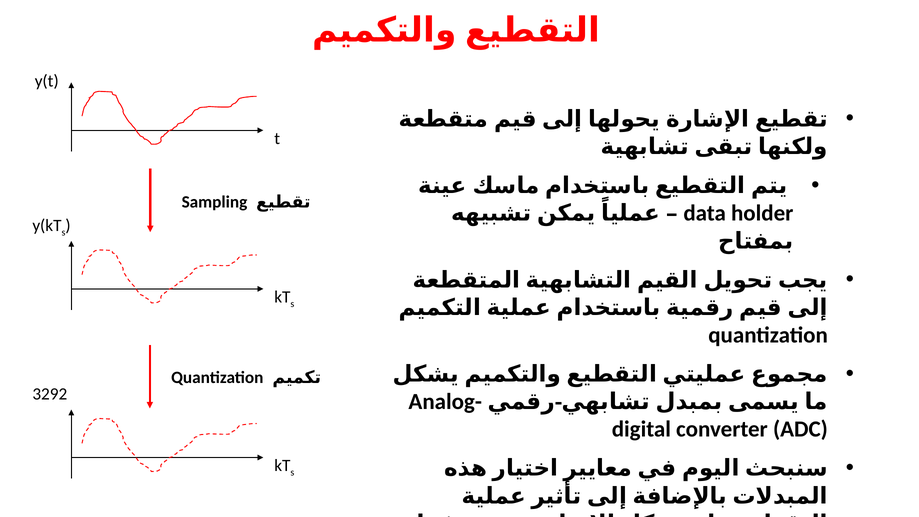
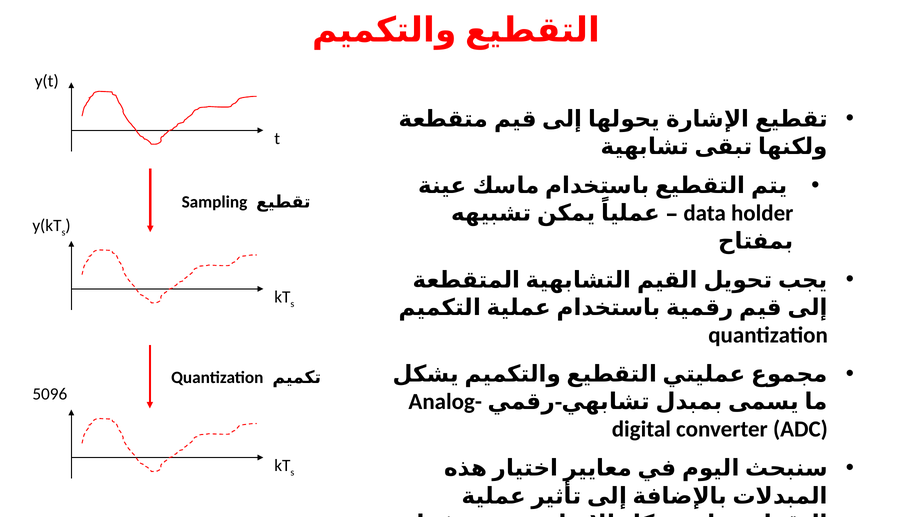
3292: 3292 -> 5096 (50, 394)
